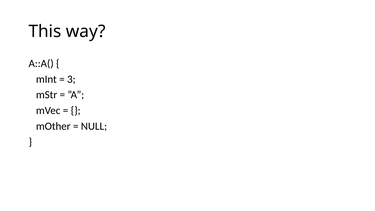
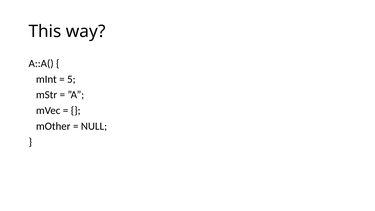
3: 3 -> 5 (71, 79)
